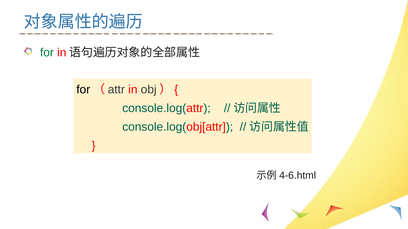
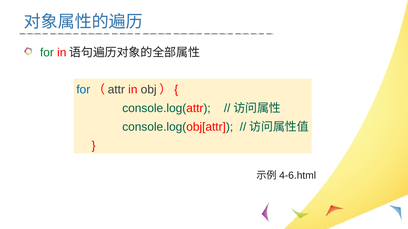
for colour: black -> blue (83, 90)
